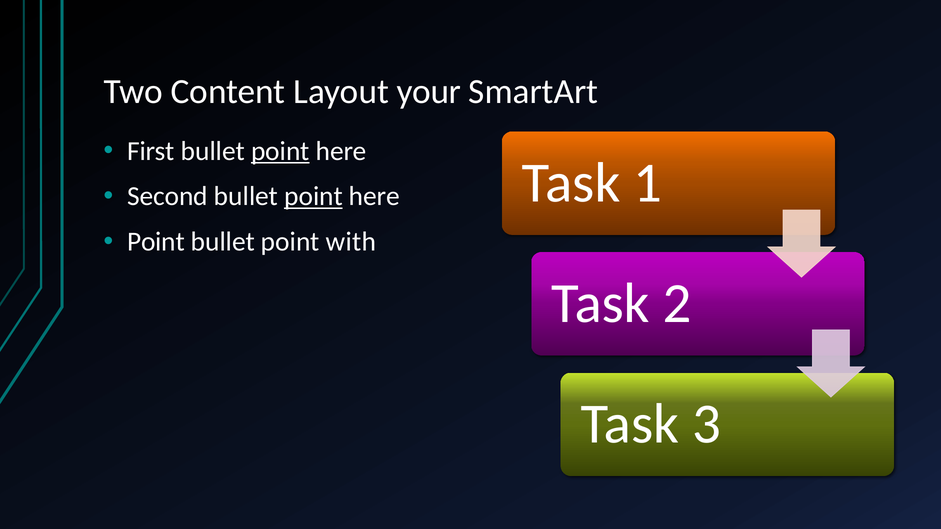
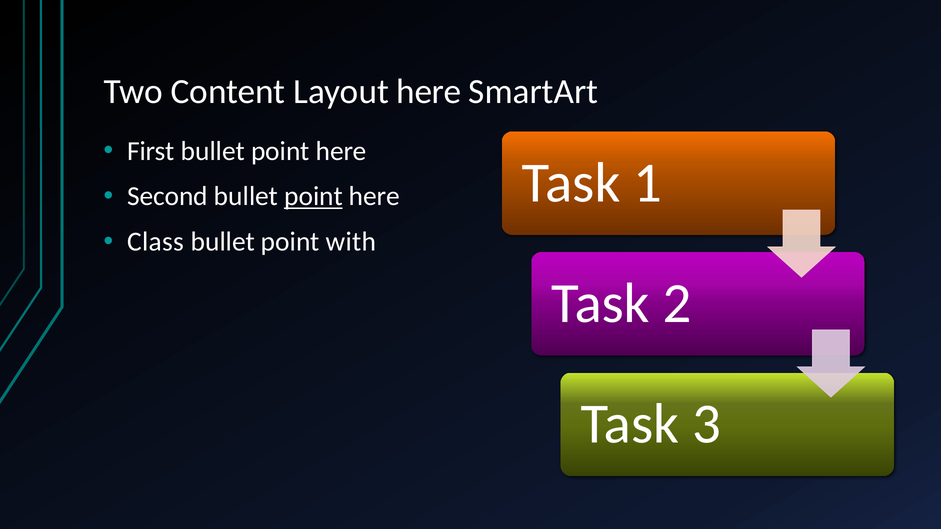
Layout your: your -> here (429, 92)
point underline: present -> none (280, 151)
Point: Point -> Class (156, 242)
